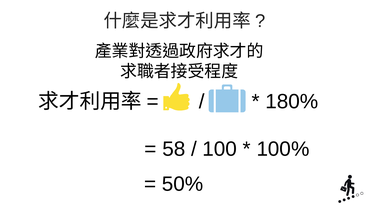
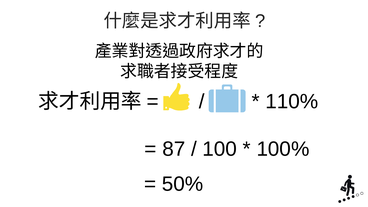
180%: 180% -> 110% (292, 102)
58: 58 -> 87 (174, 149)
